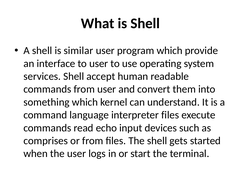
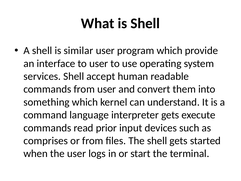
interpreter files: files -> gets (170, 115)
echo: echo -> prior (106, 128)
